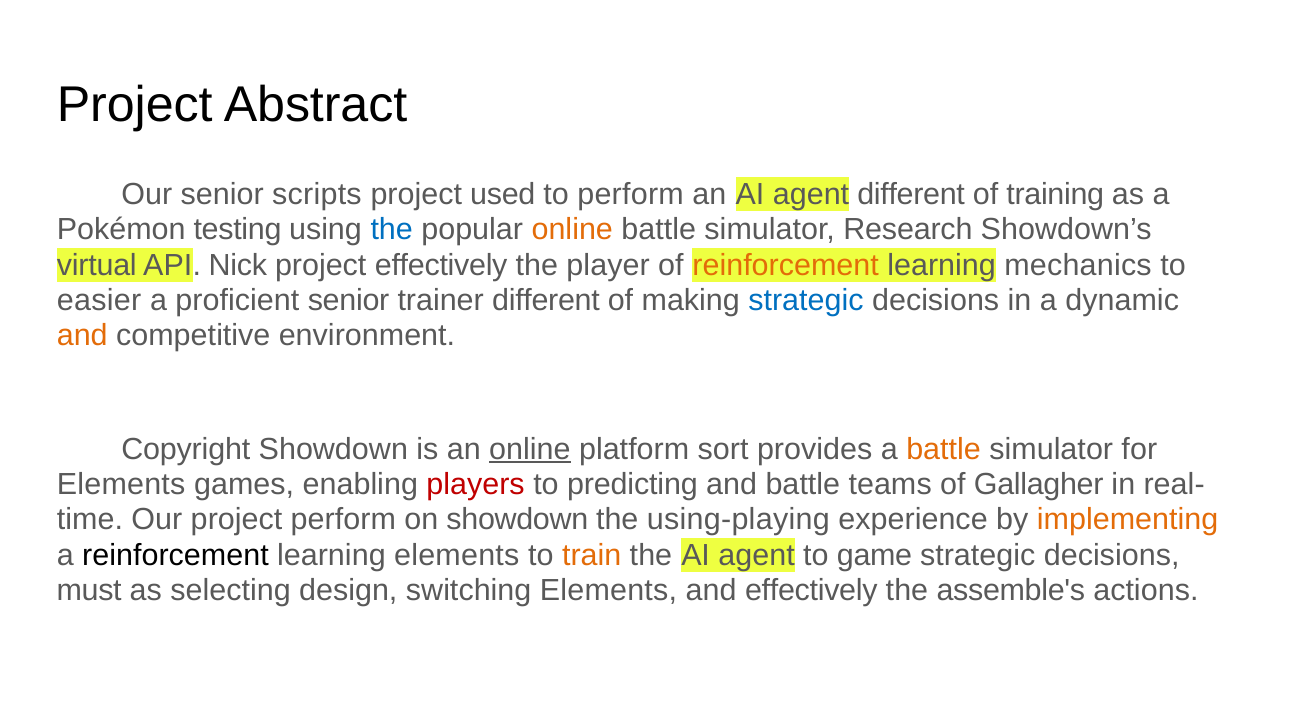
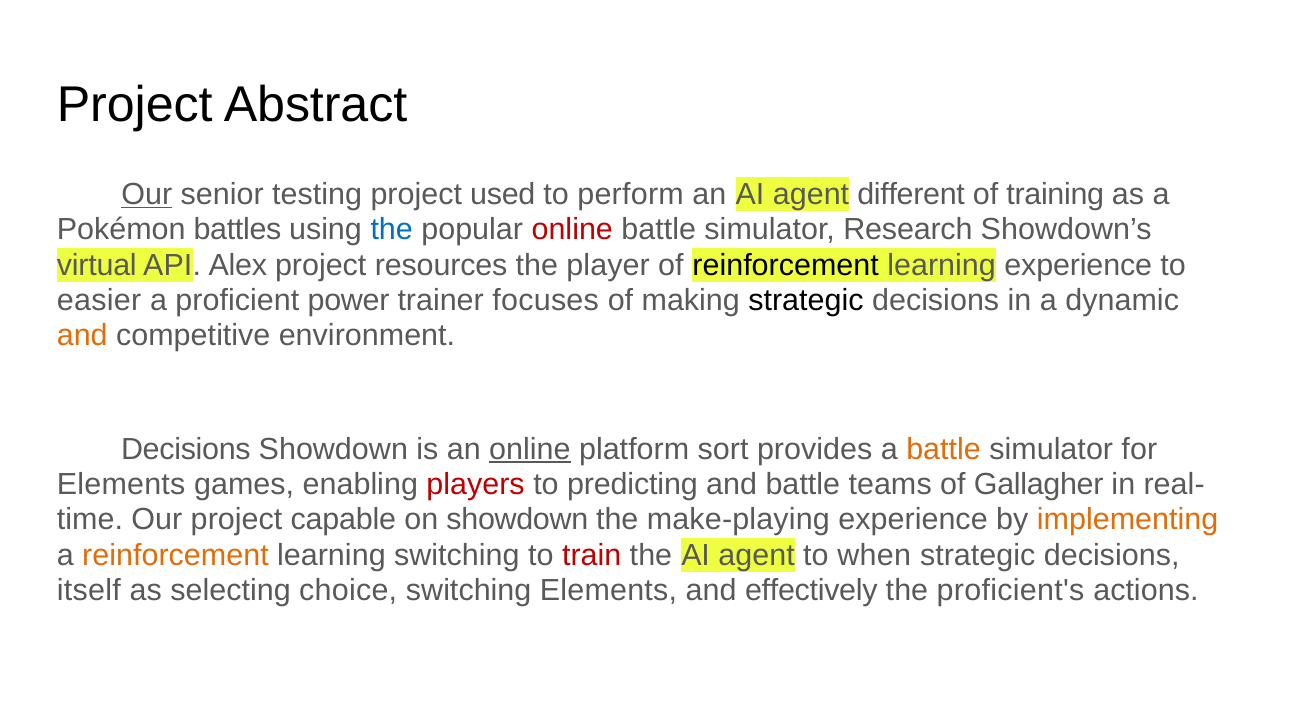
Our underline: none -> present (147, 194)
scripts: scripts -> testing (317, 194)
testing: testing -> battles (238, 230)
online colour: orange -> red (572, 230)
Nick: Nick -> Alex (238, 265)
project effectively: effectively -> resources (441, 265)
reinforcement colour: orange -> black (786, 265)
learning mechanics: mechanics -> experience (1078, 265)
proficient senior: senior -> power (349, 300)
trainer different: different -> focuses (546, 300)
strategic colour: blue -> black (806, 300)
Copyright: Copyright -> Decisions (186, 449)
project perform: perform -> capable (343, 520)
using-playing: using-playing -> make-playing (738, 520)
reinforcement colour: black -> orange (175, 555)
learning elements: elements -> switching (457, 555)
train colour: orange -> red (592, 555)
game: game -> when (874, 555)
must: must -> itself (89, 590)
design: design -> choice (348, 590)
assemble's: assemble's -> proficient's (1011, 590)
